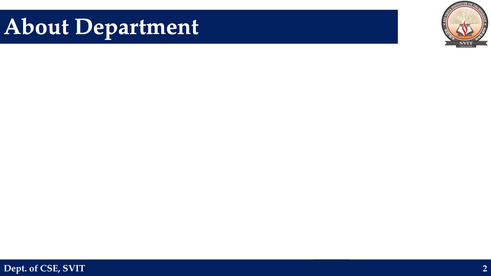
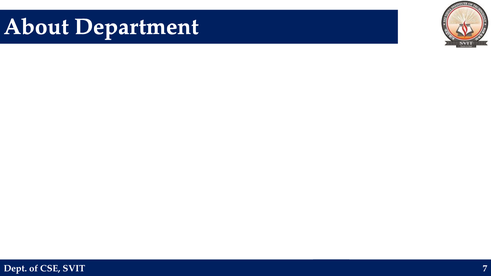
2: 2 -> 7 (485, 269)
